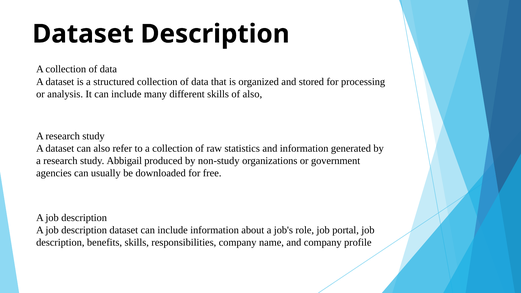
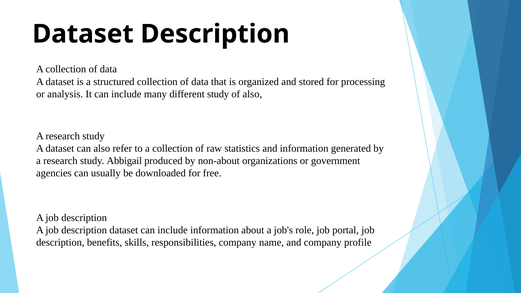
different skills: skills -> study (218, 94)
non-study: non-study -> non-about (219, 161)
